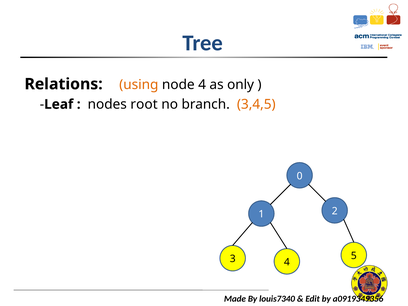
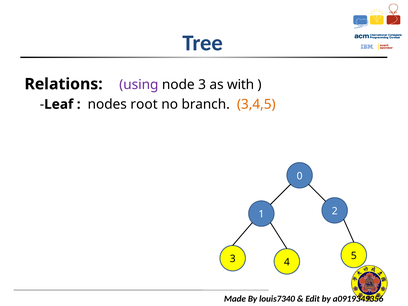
using colour: orange -> purple (139, 85)
node 4: 4 -> 3 (202, 85)
only: only -> with (241, 85)
